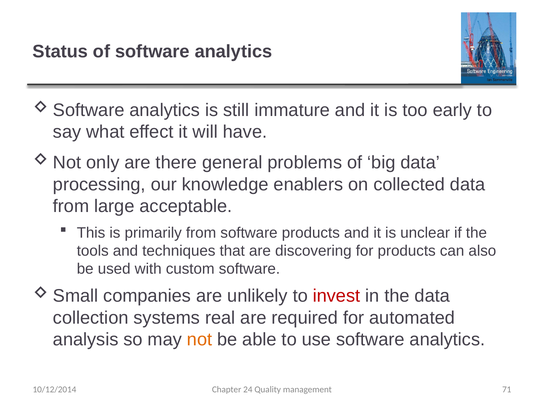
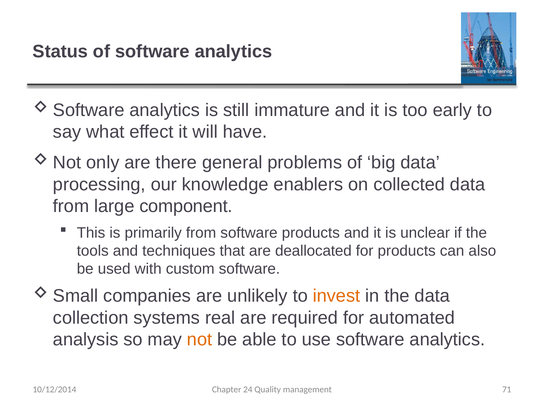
acceptable: acceptable -> component (186, 206)
discovering: discovering -> deallocated (313, 251)
invest colour: red -> orange (336, 296)
